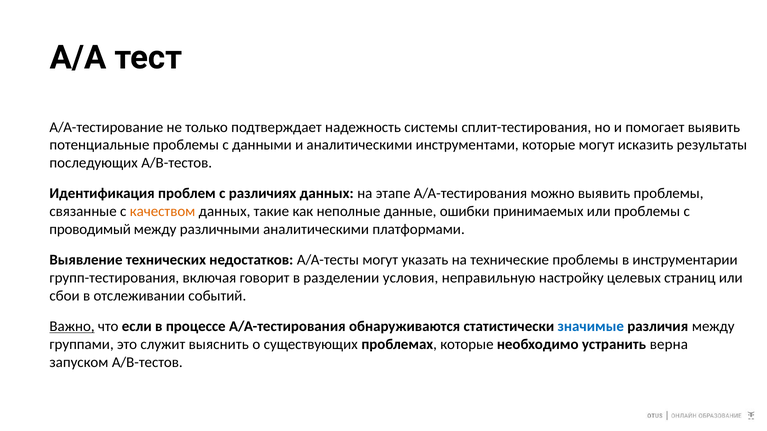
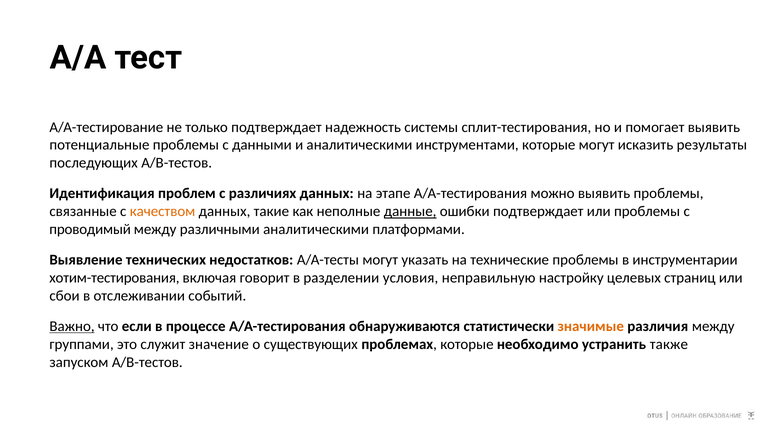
данные underline: none -> present (410, 212)
ошибки принимаемых: принимаемых -> подтверждает (538, 212)
групп-тестирования: групп-тестирования -> хотим-тестирования (114, 278)
значимые colour: blue -> orange (591, 327)
выяснить: выяснить -> значение (219, 345)
верна: верна -> также (669, 345)
